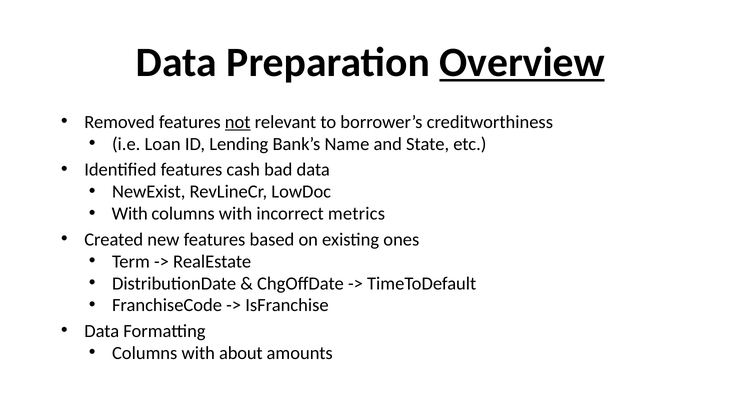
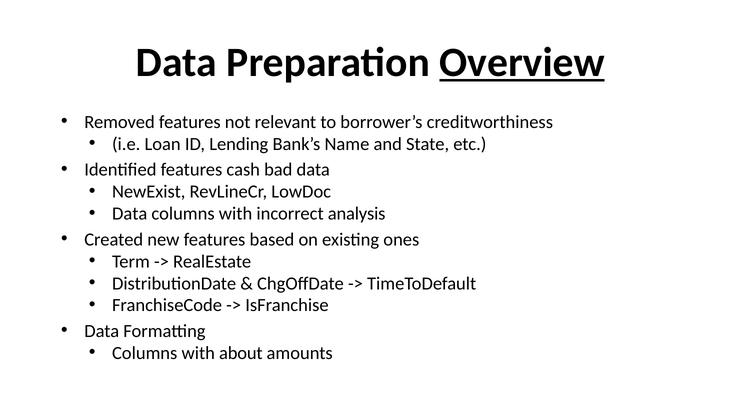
not underline: present -> none (238, 122)
With: With -> Data (130, 214)
metrics: metrics -> analysis (357, 214)
